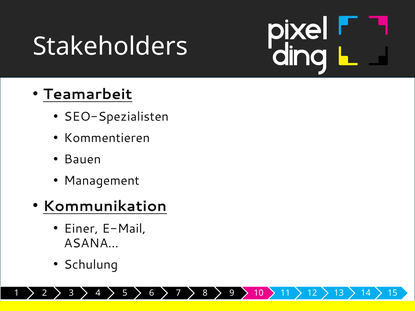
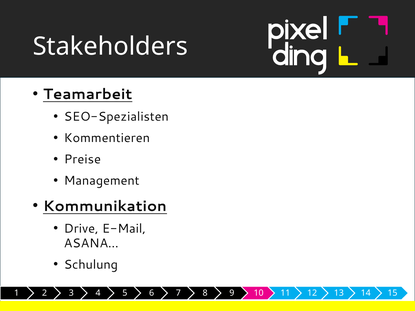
Bauen: Bauen -> Preise (82, 160)
Einer: Einer -> Drive (81, 229)
